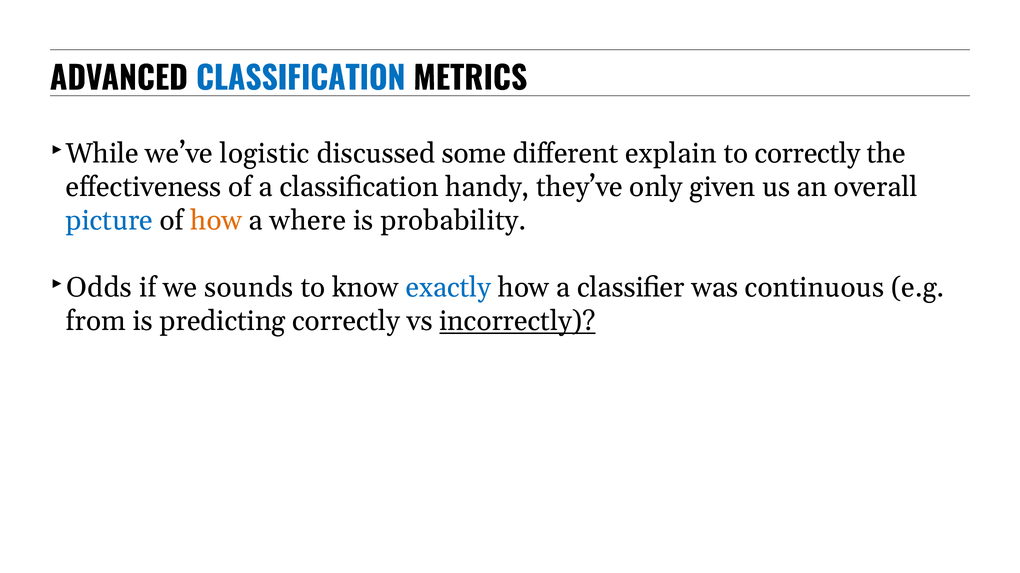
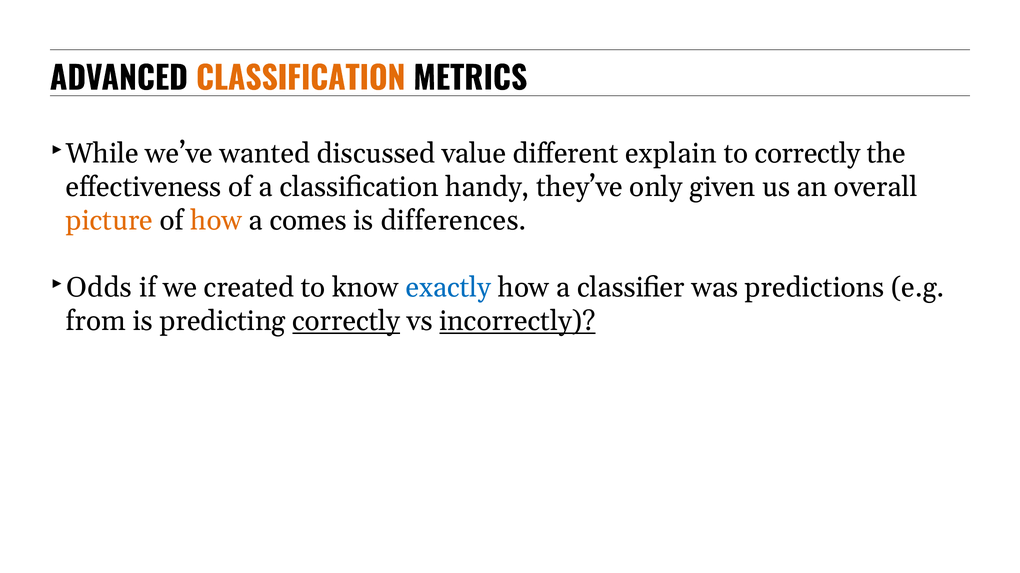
CLASSIFICATION colour: blue -> orange (301, 79)
logistic: logistic -> wanted (265, 154)
some: some -> value (474, 154)
picture colour: blue -> orange (109, 221)
where: where -> comes (308, 221)
probability: probability -> differences (454, 221)
sounds: sounds -> created (249, 288)
continuous: continuous -> predictions (815, 288)
correctly underline: none -> present (346, 321)
